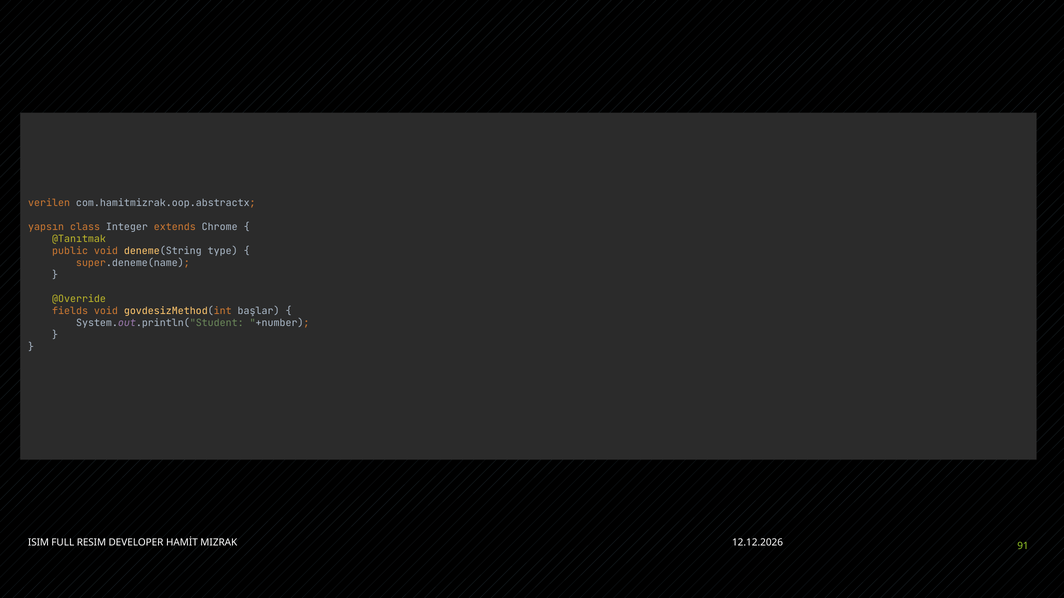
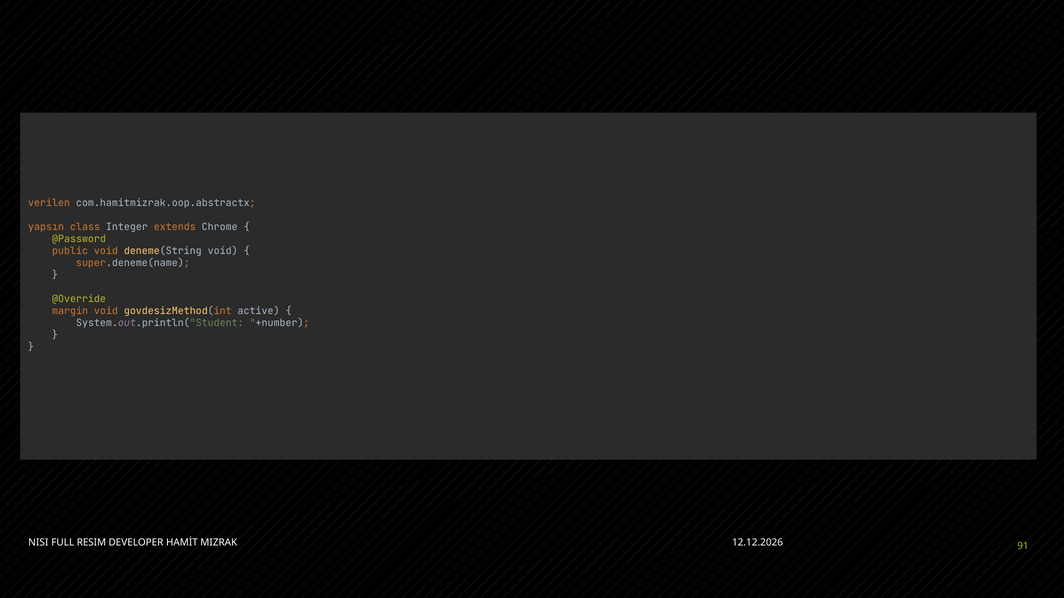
@Tanıtmak: @Tanıtmak -> @Password (79, 239)
deneme(String type: type -> void (223, 251)
fields: fields -> margin (70, 311)
başlar: başlar -> active (259, 311)
ISIM: ISIM -> NISI (38, 543)
